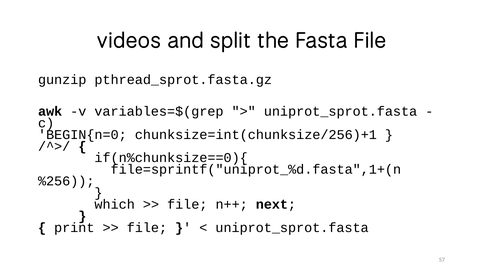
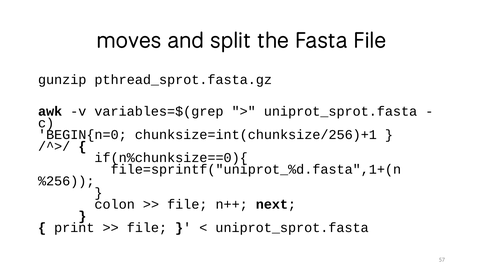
videos: videos -> moves (129, 41)
which: which -> colon (115, 204)
